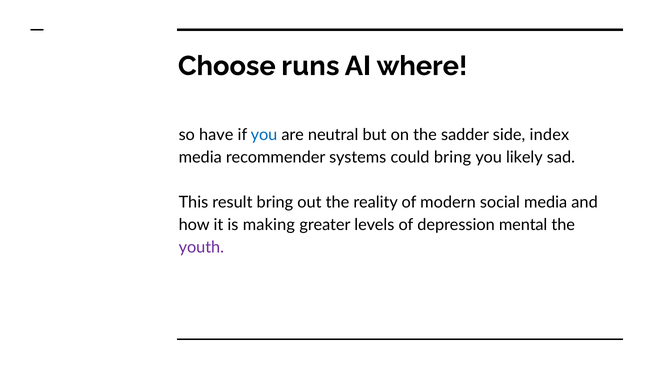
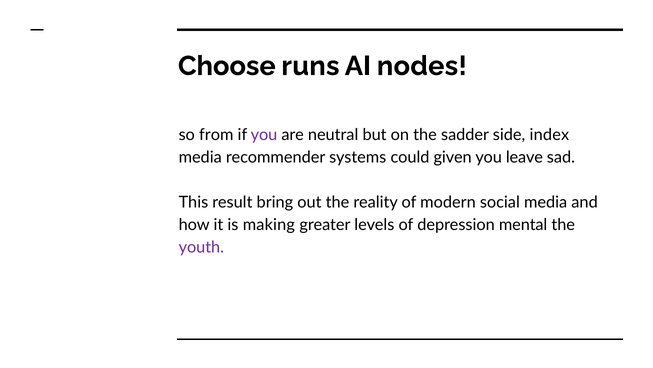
where: where -> nodes (422, 66)
have: have -> from (216, 134)
you colour: blue -> purple (264, 134)
could bring: bring -> given (453, 157)
likely: likely -> leave (524, 157)
